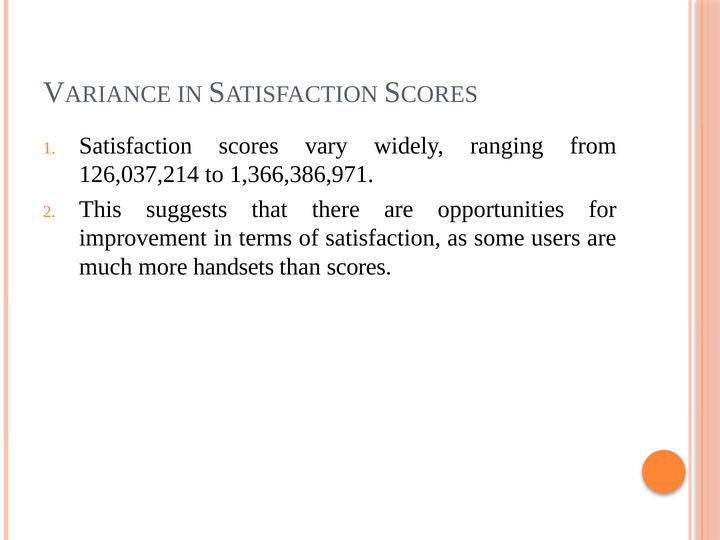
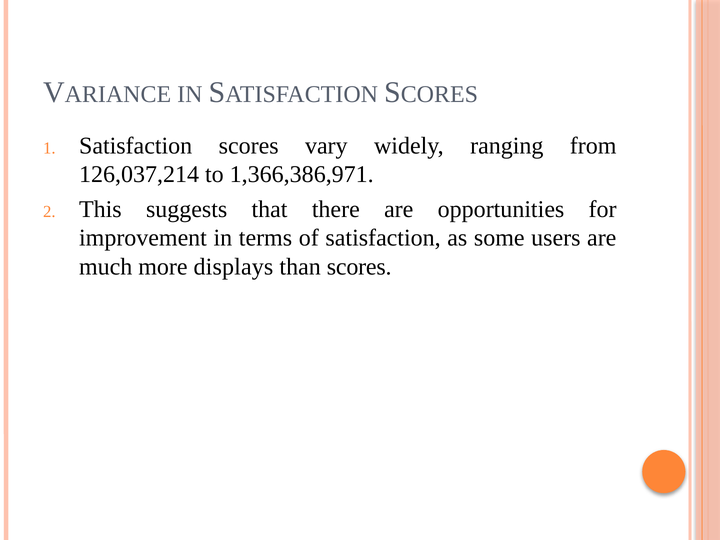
handsets: handsets -> displays (233, 267)
